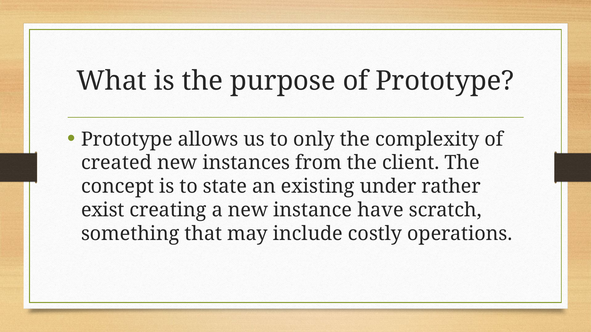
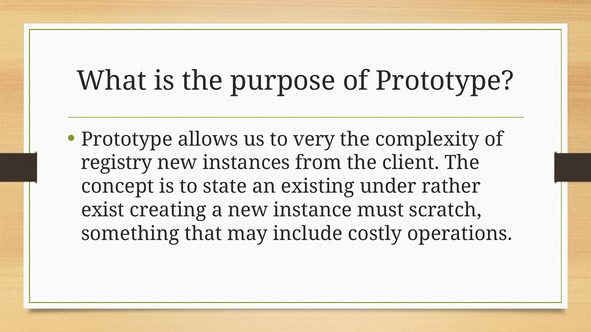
only: only -> very (314, 139)
created: created -> registry (117, 163)
have: have -> must (381, 210)
